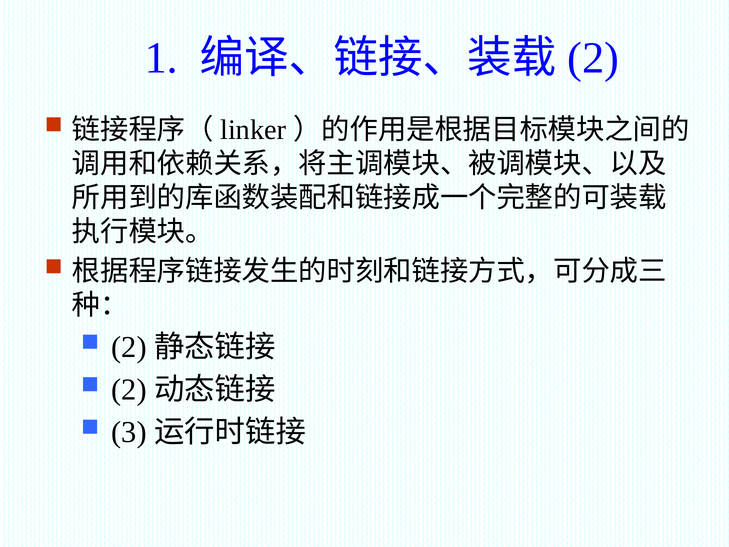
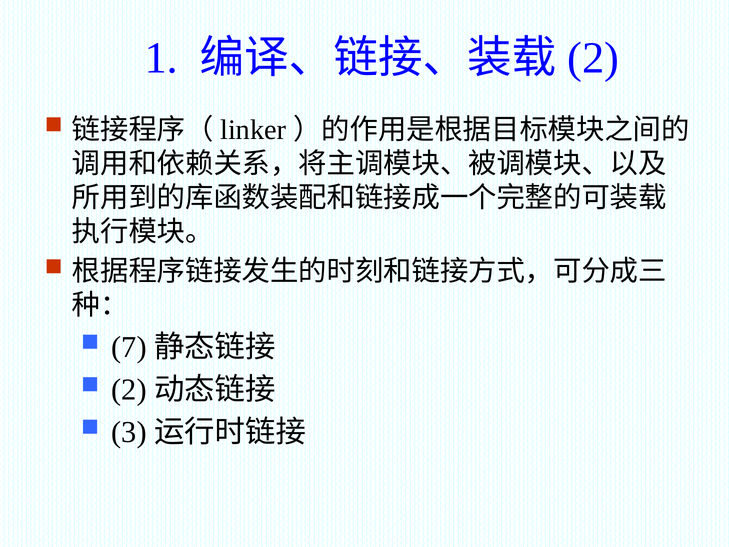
2: 2 -> 7 (129, 347)
